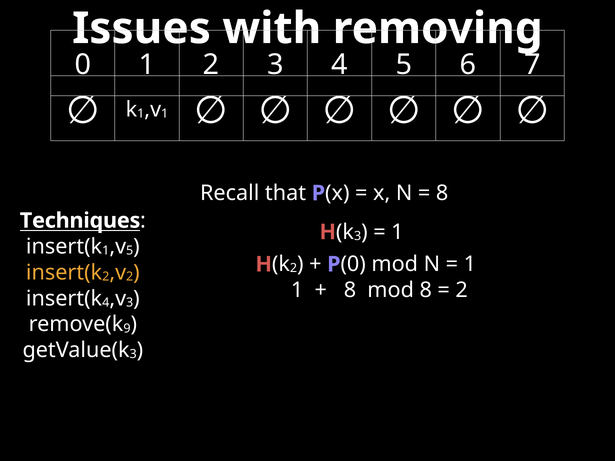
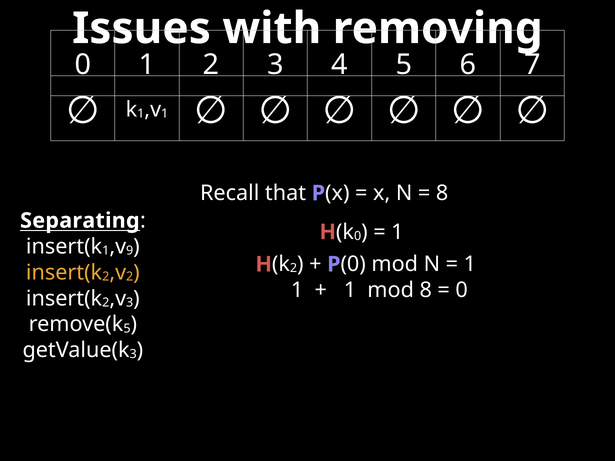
Techniques: Techniques -> Separating (80, 221)
3: 3 -> 0 (358, 236)
5: 5 -> 9 (130, 251)
8: 8 -> 1 (350, 290)
2: 2 -> 0 (462, 290)
4: 4 -> 2 (106, 303)
9: 9 -> 5 (127, 329)
